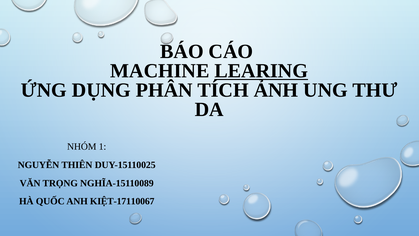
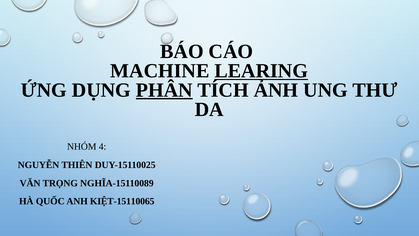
PHÂN underline: none -> present (164, 90)
1: 1 -> 4 (103, 147)
KIỆT-17110067: KIỆT-17110067 -> KIỆT-15110065 (122, 201)
